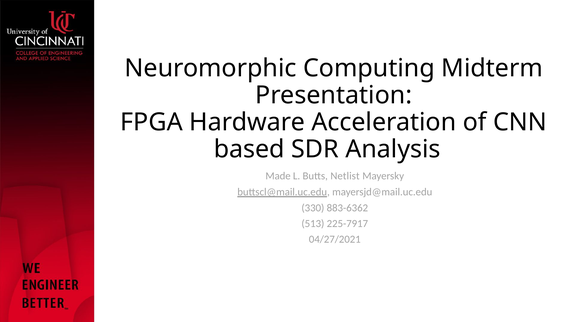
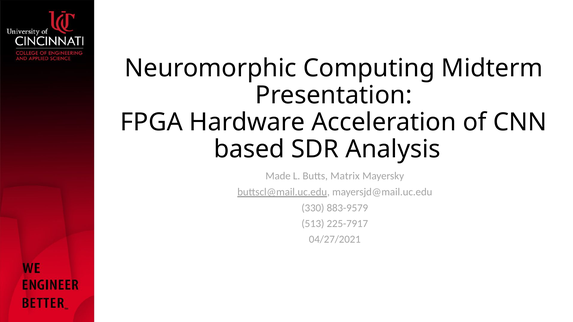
Netlist: Netlist -> Matrix (345, 176)
883-6362: 883-6362 -> 883-9579 (347, 208)
